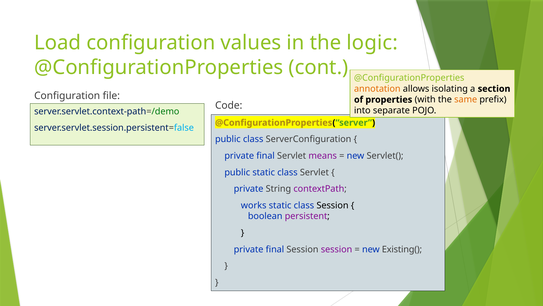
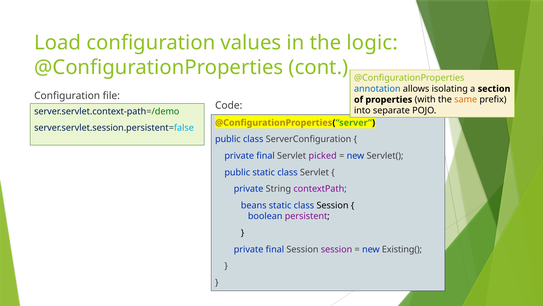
annotation colour: orange -> blue (377, 89)
means: means -> picked (323, 156)
works: works -> beans (254, 205)
